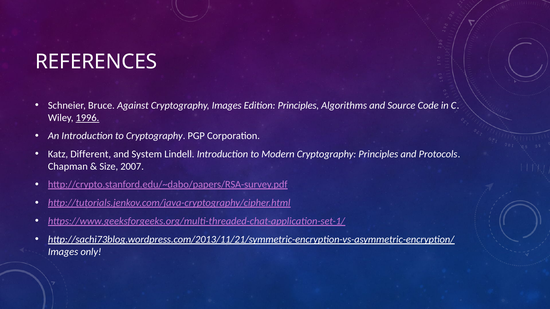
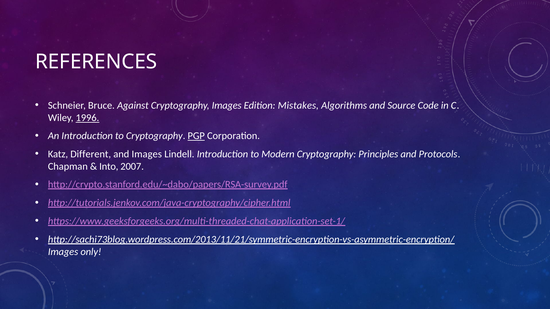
Edition Principles: Principles -> Mistakes (298, 106)
PGP underline: none -> present (196, 136)
and System: System -> Images (147, 154)
Size: Size -> Into (109, 167)
